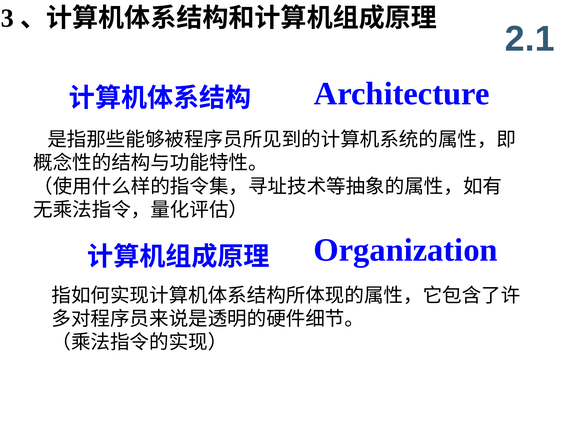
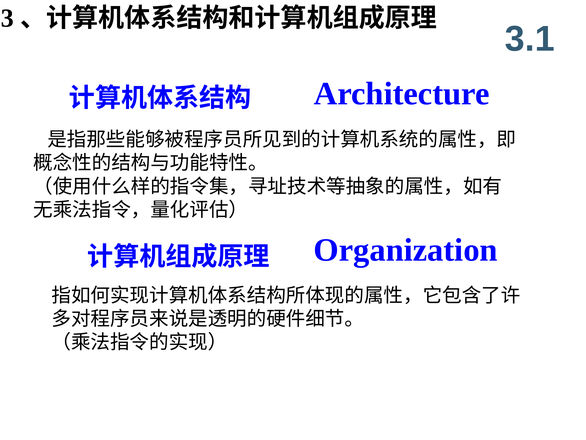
2.1: 2.1 -> 3.1 (530, 39)
